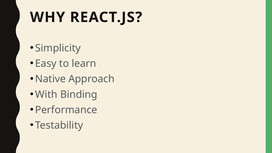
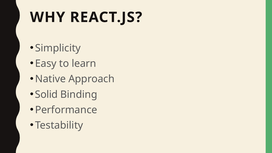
With: With -> Solid (46, 94)
